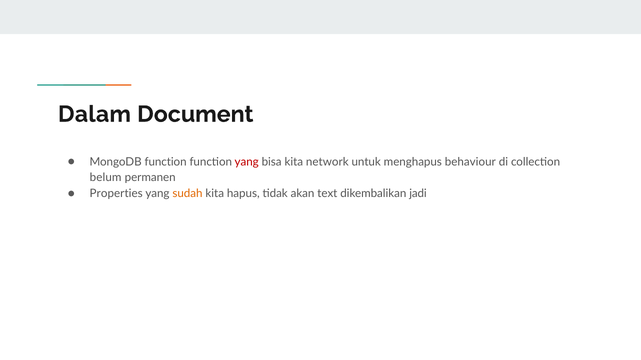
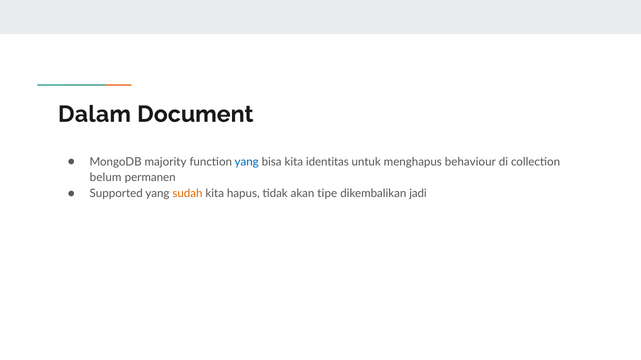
MongoDB function: function -> majority (166, 162)
yang colour: red -> blue (247, 162)
network: network -> identitas (327, 162)
Properties: Properties -> Supported (116, 194)
text: text -> tipe (327, 194)
